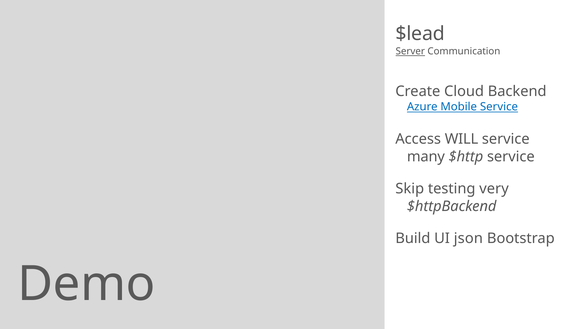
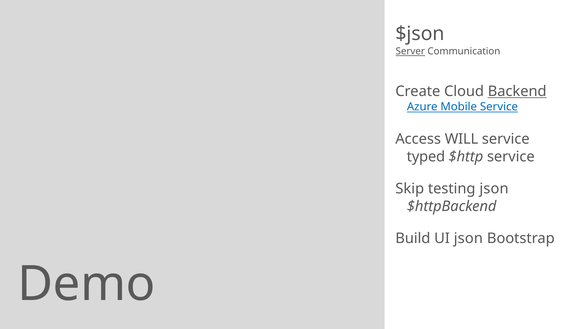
$lead: $lead -> $json (420, 34)
Backend underline: none -> present (517, 91)
many: many -> typed (426, 157)
testing very: very -> json (494, 189)
